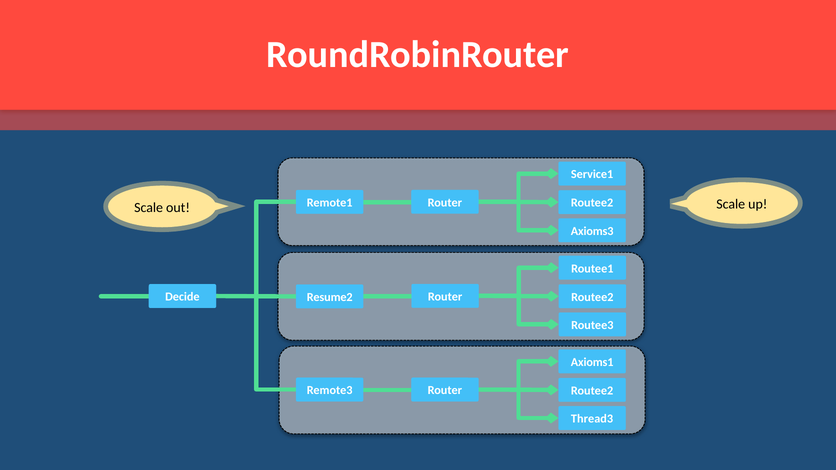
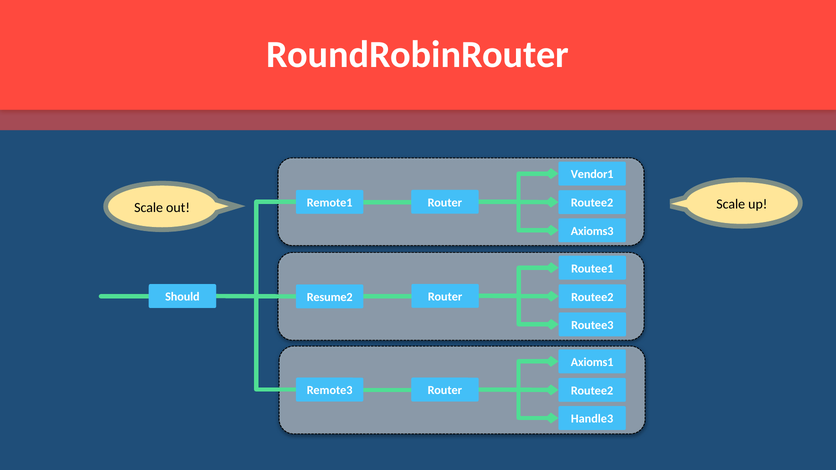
Service1: Service1 -> Vendor1 (592, 175)
Decide: Decide -> Should (182, 297)
Thread3: Thread3 -> Handle3 (592, 419)
